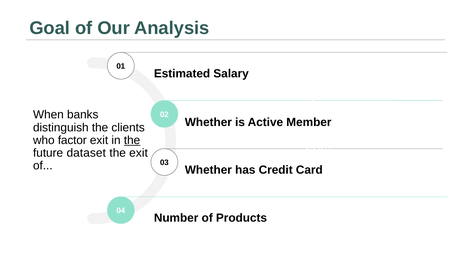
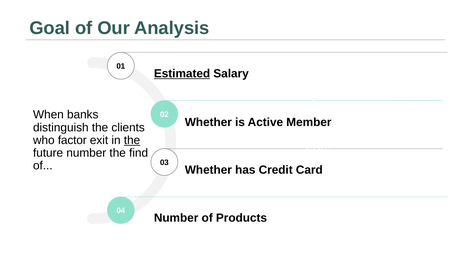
Estimated underline: none -> present (182, 74)
future dataset: dataset -> number (86, 153)
the exit: exit -> find (139, 153)
